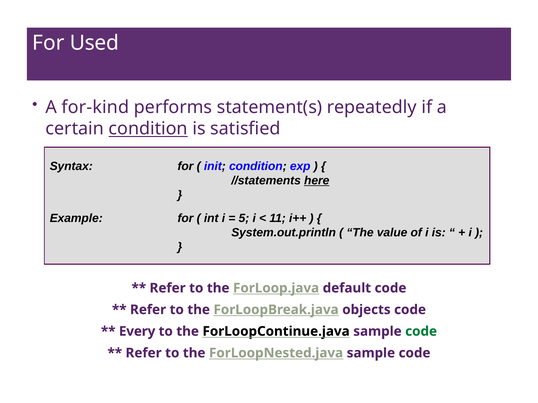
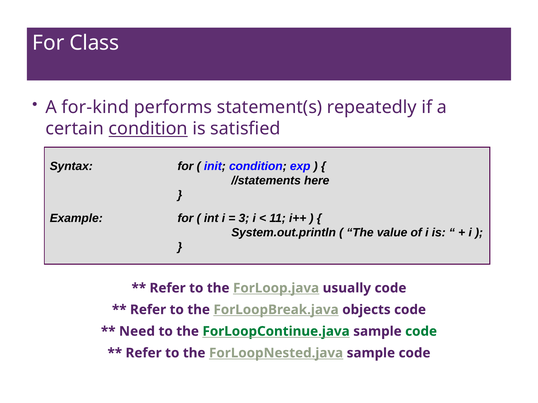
Used: Used -> Class (94, 43)
here underline: present -> none (317, 181)
5: 5 -> 3 (244, 218)
default: default -> usually (347, 288)
Every: Every -> Need (137, 332)
ForLoopContinue.java colour: black -> green (276, 332)
